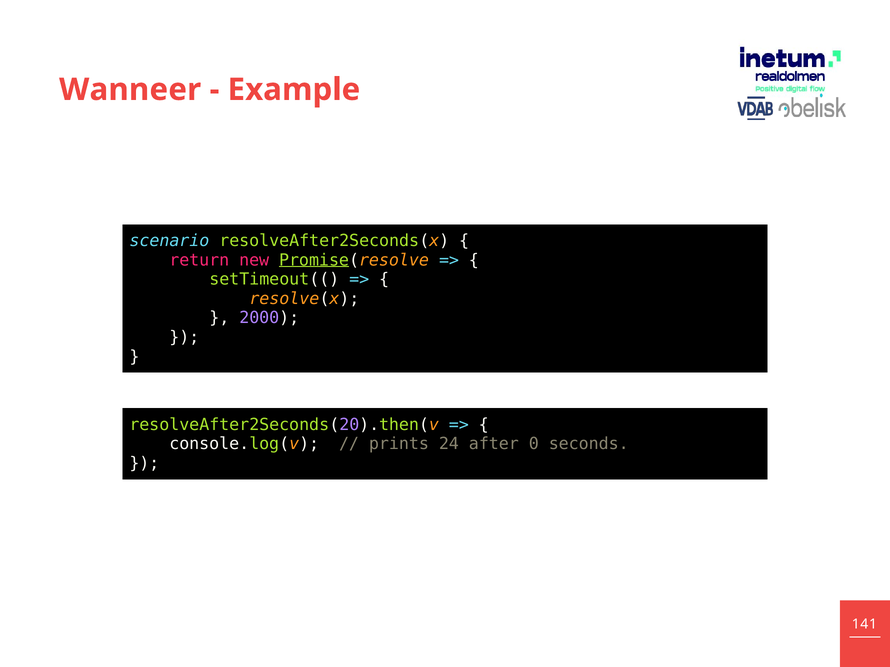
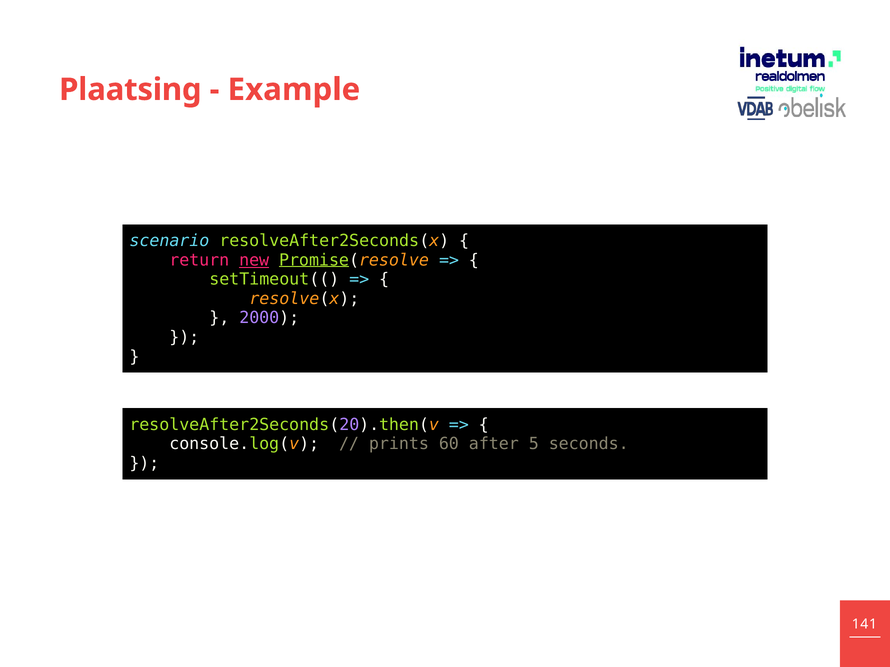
Wanneer: Wanneer -> Plaatsing (130, 90)
new underline: none -> present (254, 260)
24: 24 -> 60 (449, 444)
0: 0 -> 5 (534, 444)
